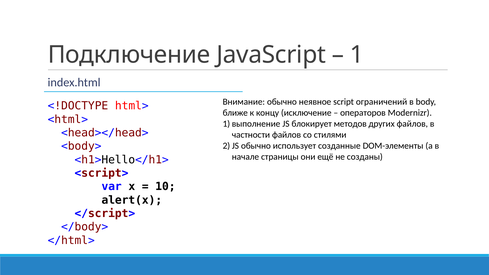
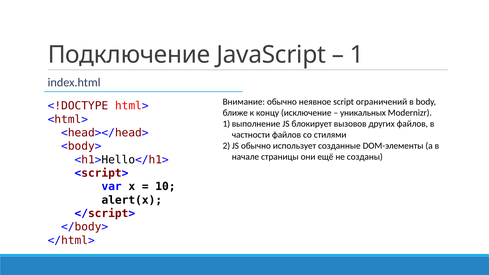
операторов: операторов -> уникальных (363, 113)
методов: методов -> вызовов (350, 124)
